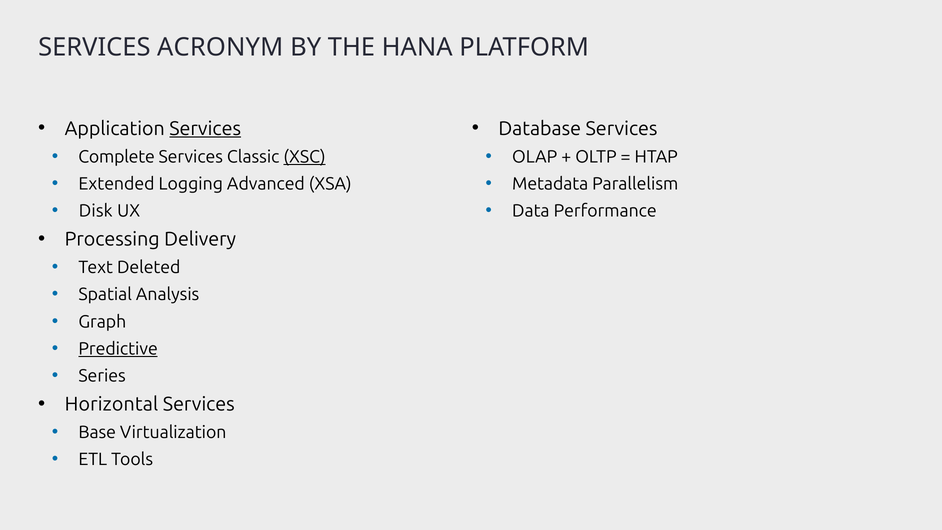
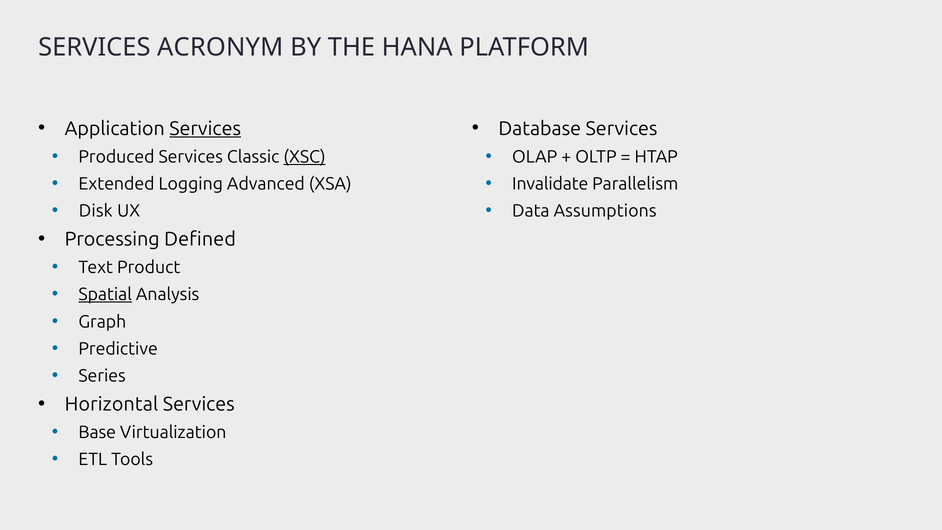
Complete: Complete -> Produced (116, 157)
Metadata: Metadata -> Invalidate (550, 184)
Performance: Performance -> Assumptions (605, 211)
Delivery: Delivery -> Defined (200, 239)
Deleted: Deleted -> Product (149, 267)
Spatial underline: none -> present (105, 295)
Predictive underline: present -> none (118, 349)
